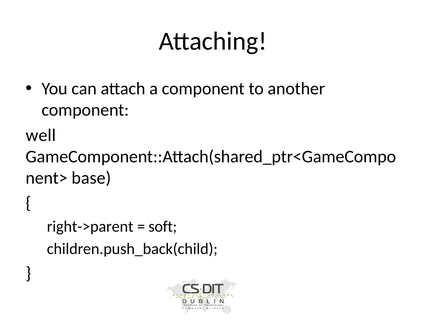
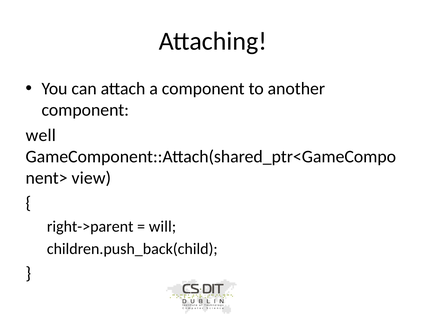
base: base -> view (91, 178)
soft: soft -> will (163, 226)
